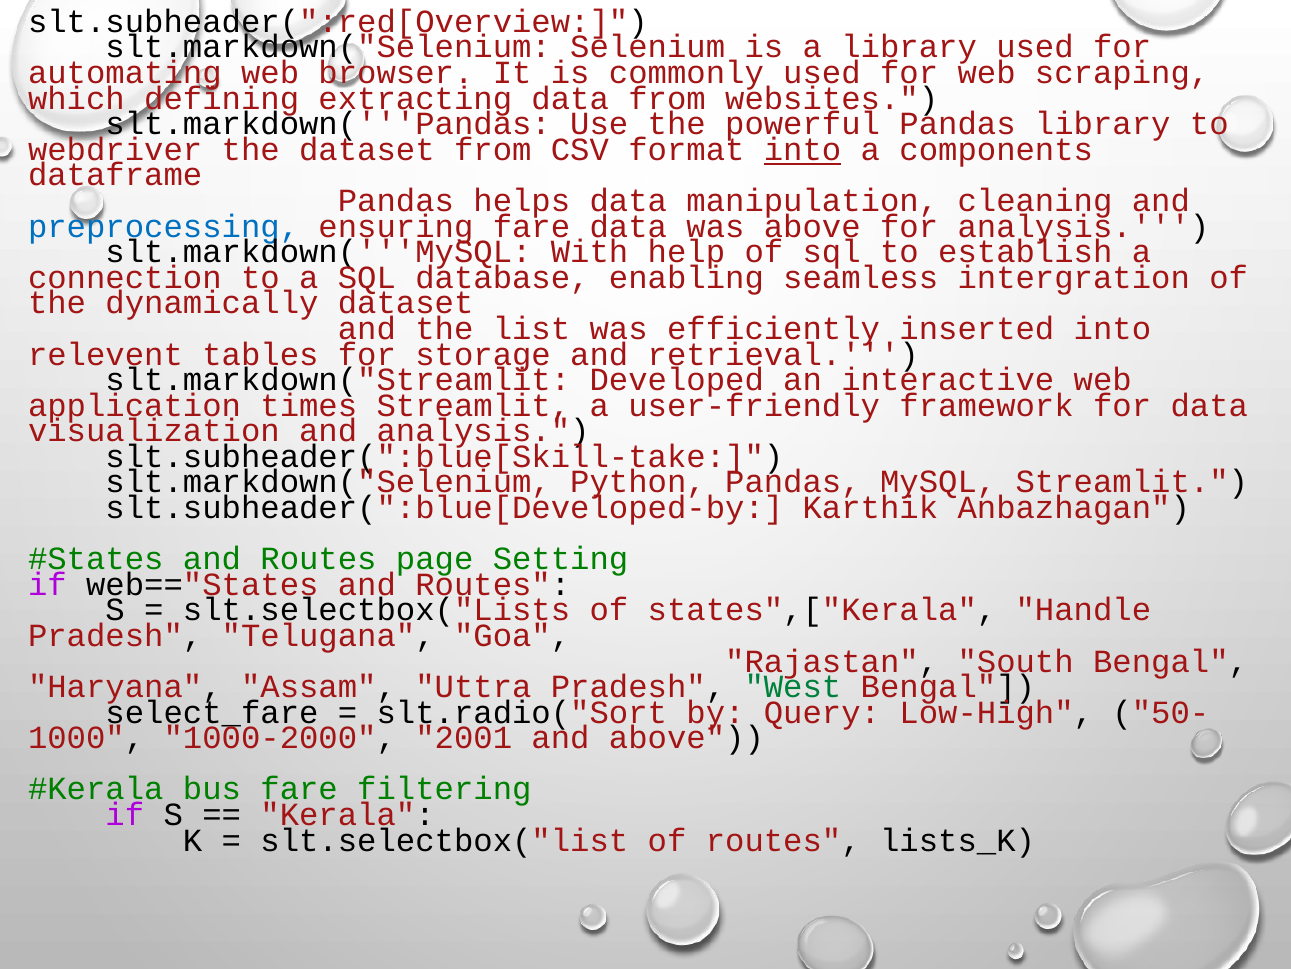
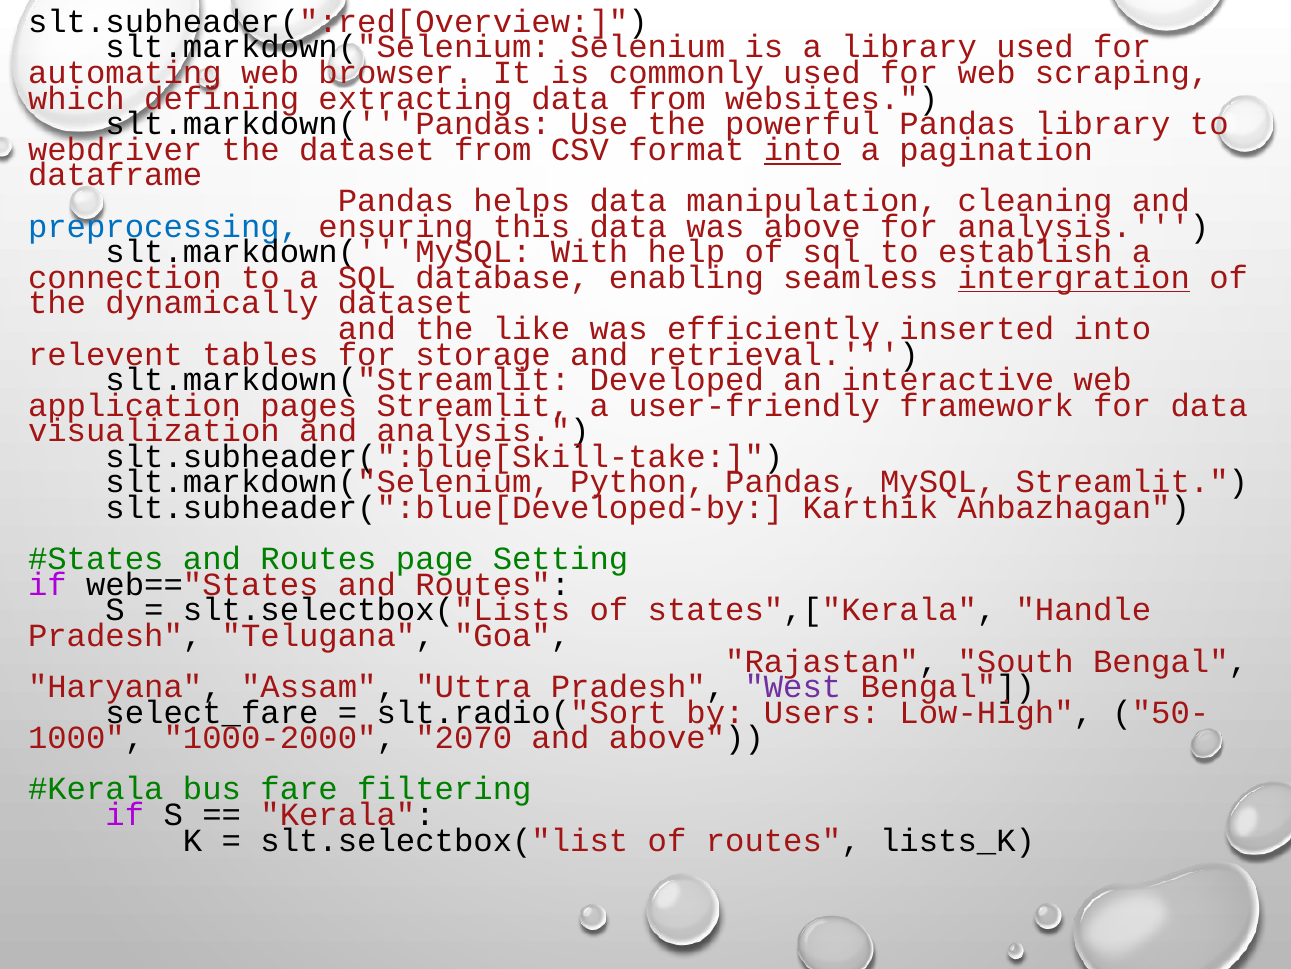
components: components -> pagination (996, 150)
ensuring fare: fare -> this (531, 226)
intergration underline: none -> present (1074, 277)
list: list -> like (531, 329)
times: times -> pages (309, 405)
West colour: green -> purple (793, 686)
Query: Query -> Users (822, 712)
2001: 2001 -> 2070 (464, 738)
